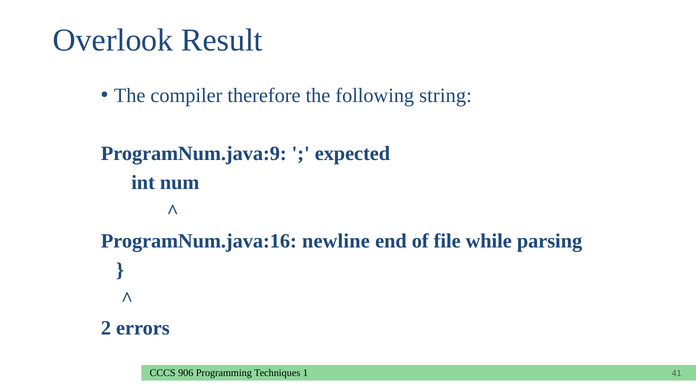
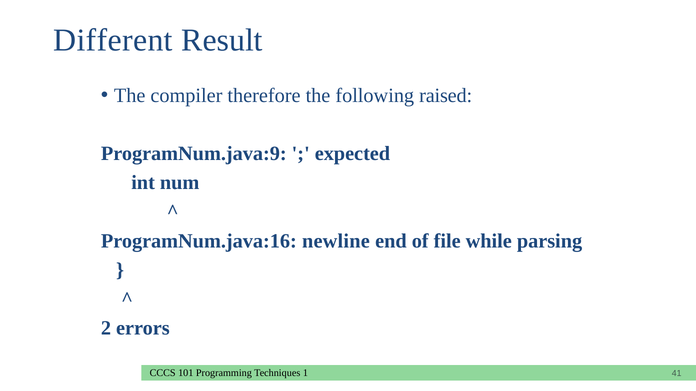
Overlook: Overlook -> Different (113, 40)
string: string -> raised (446, 95)
906: 906 -> 101 (186, 374)
